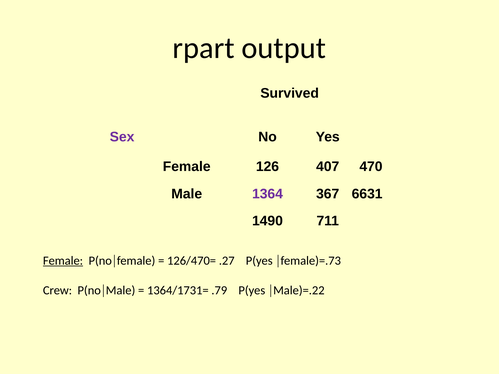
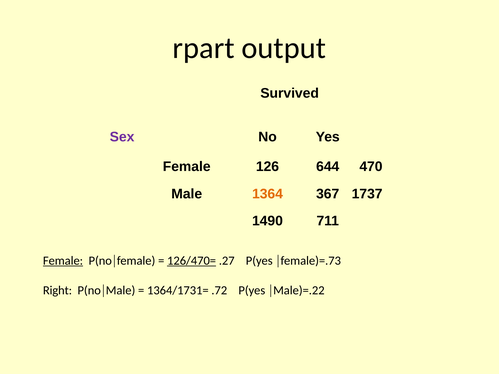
407: 407 -> 644 (328, 167)
1364 colour: purple -> orange (268, 194)
6631: 6631 -> 1737 (367, 194)
126/470= underline: none -> present (192, 261)
Crew: Crew -> Right (57, 291)
.79: .79 -> .72 (219, 291)
